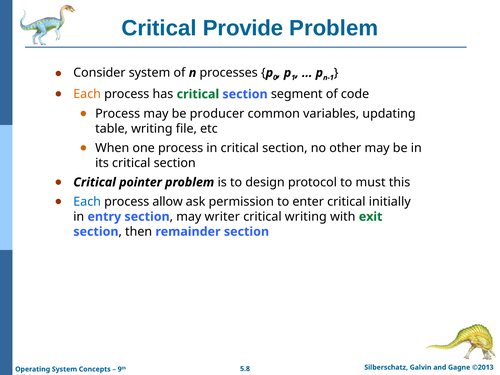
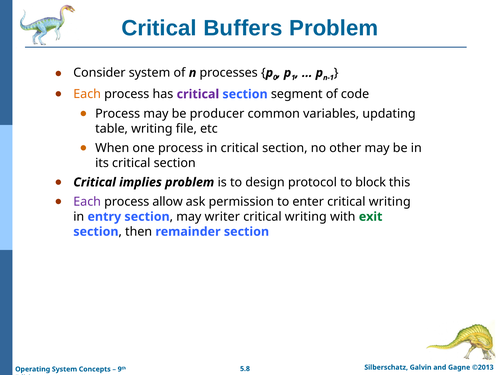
Provide: Provide -> Buffers (243, 28)
critical colour: green -> purple (198, 94)
pointer: pointer -> implies (141, 182)
must: must -> block (371, 182)
Each colour: blue -> purple (87, 202)
enter critical initially: initially -> writing (390, 202)
